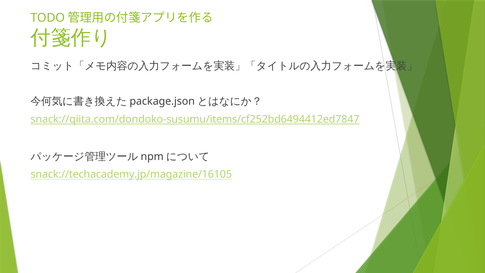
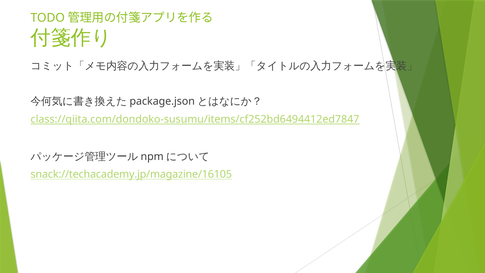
snack://qiita.com/dondoko-susumu/items/cf252bd6494412ed7847: snack://qiita.com/dondoko-susumu/items/cf252bd6494412ed7847 -> class://qiita.com/dondoko-susumu/items/cf252bd6494412ed7847 (195, 119)
